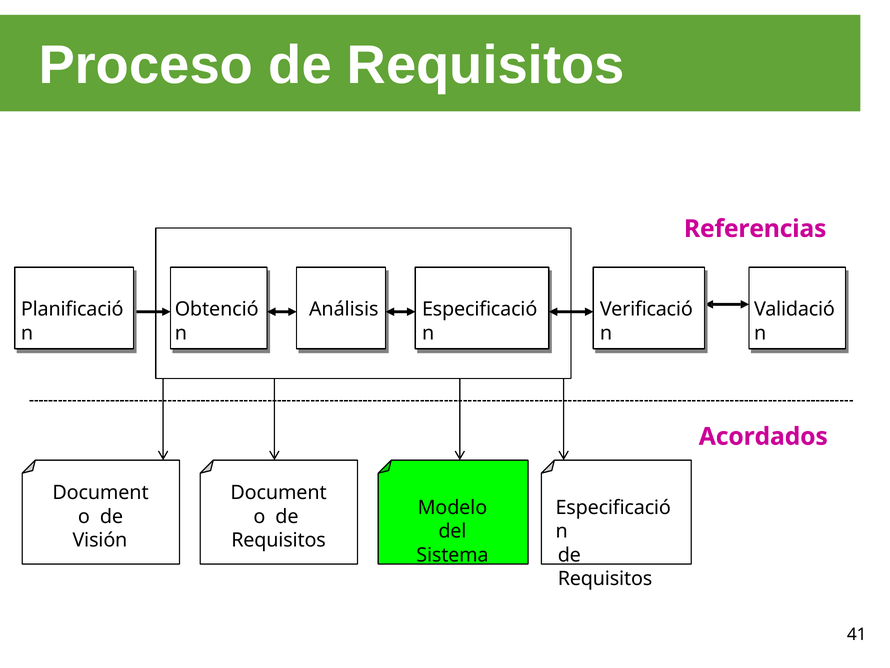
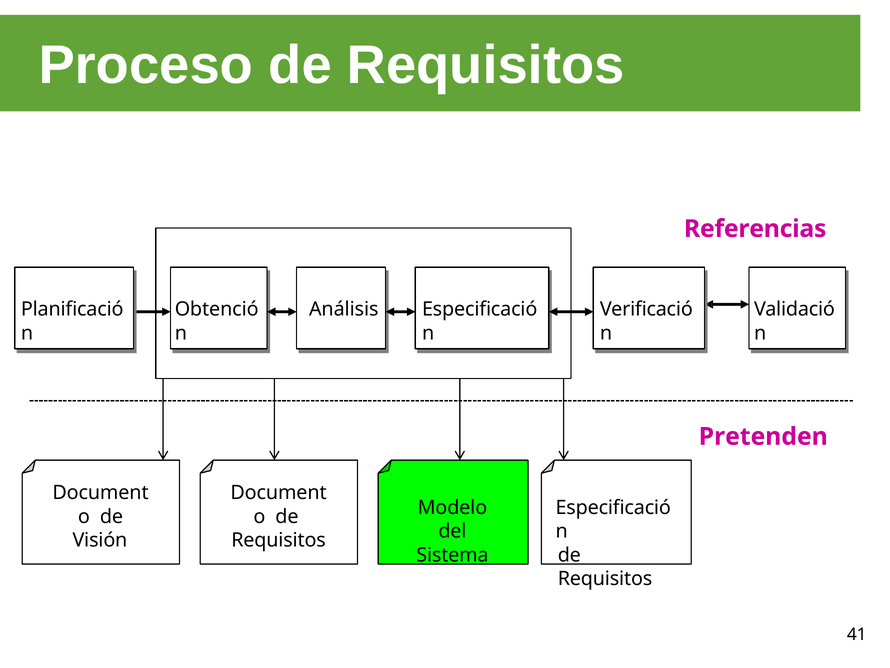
Acordados: Acordados -> Pretenden (763, 436)
